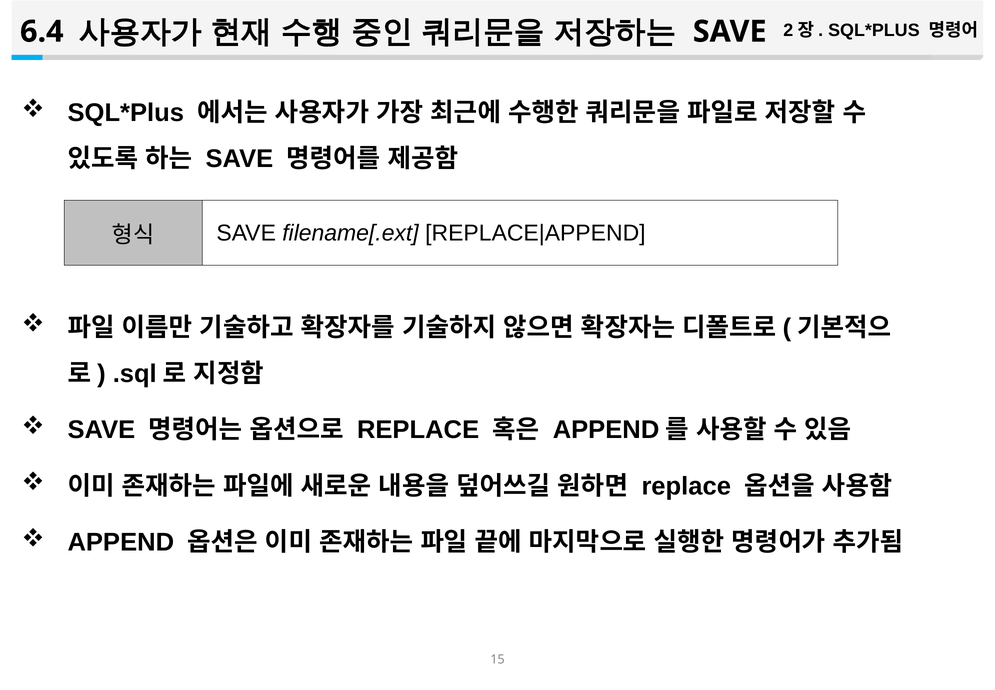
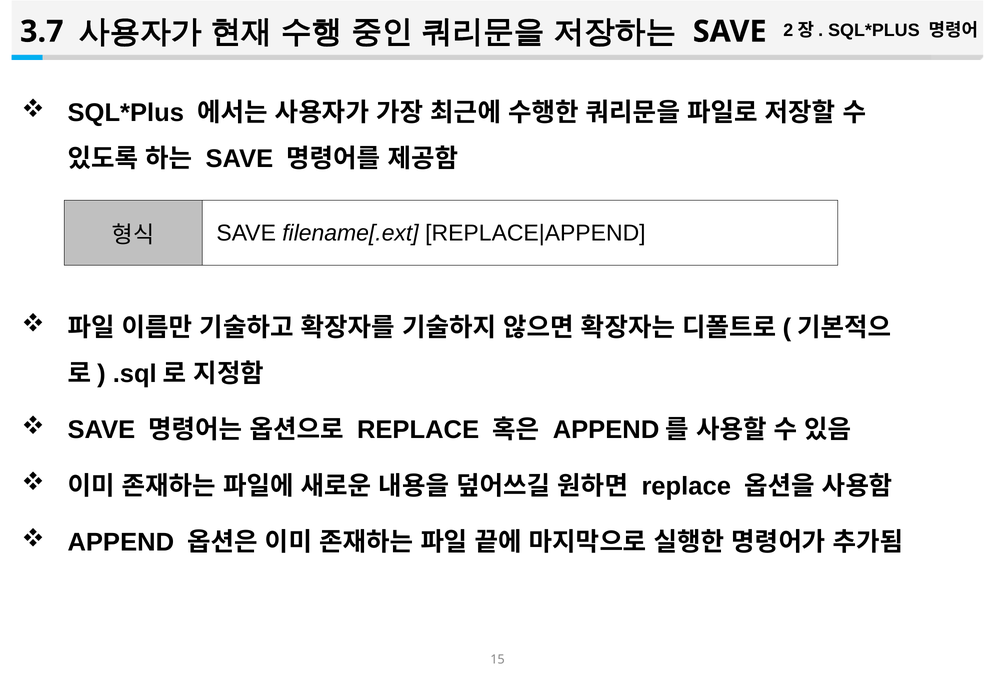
6.4: 6.4 -> 3.7 (42, 32)
